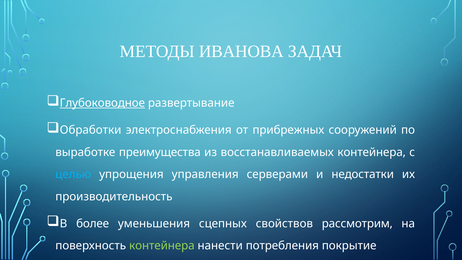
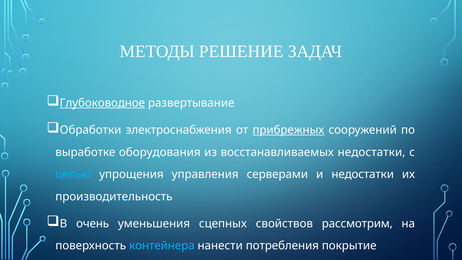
ИВАНОВА: ИВАНОВА -> РЕШЕНИЕ (241, 51)
прибрежных underline: none -> present (288, 130)
преимущества: преимущества -> оборудования (160, 152)
восстанавливаемых контейнера: контейнера -> недостатки (372, 152)
более: более -> очень (93, 223)
контейнера colour: light green -> light blue (162, 246)
